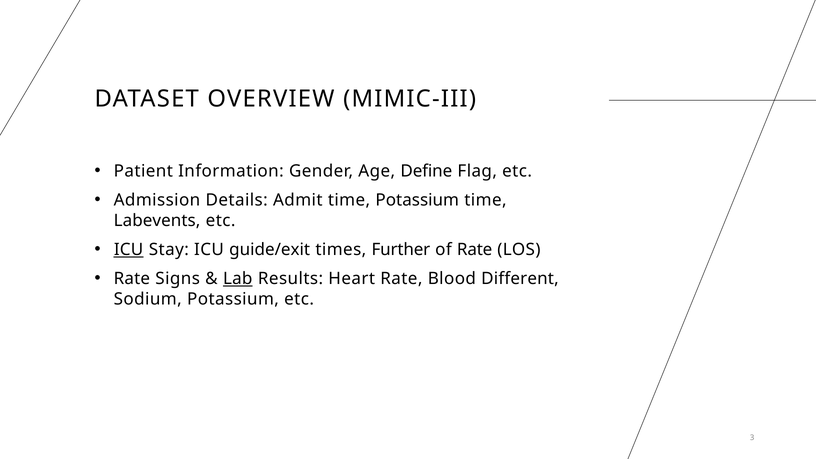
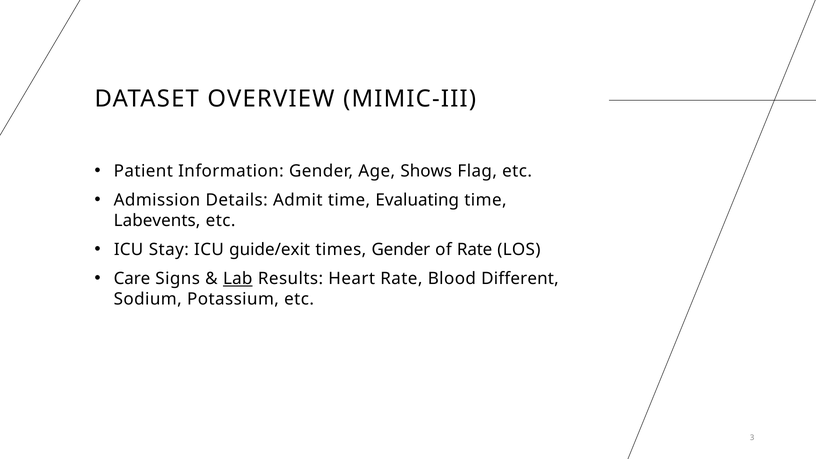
Define: Define -> Shows (426, 171)
time Potassium: Potassium -> Evaluating (417, 200)
ICU underline: present -> none (129, 250)
times Further: Further -> Gender (401, 250)
Rate: Rate -> Care (132, 279)
